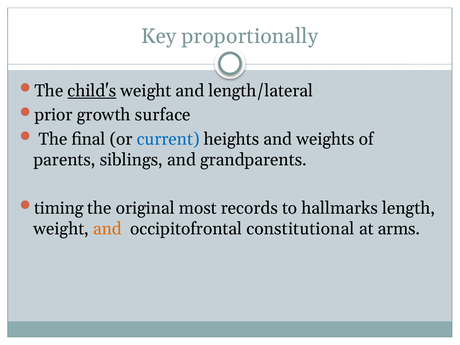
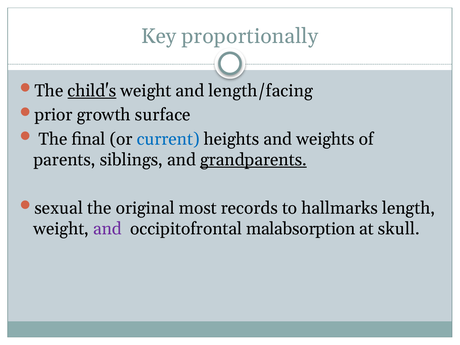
length/lateral: length/lateral -> length/facing (261, 91)
grandparents underline: none -> present (253, 160)
timing: timing -> sexual (59, 208)
and colour: orange -> purple (107, 229)
constitutional: constitutional -> malabsorption (301, 229)
arms: arms -> skull (399, 229)
